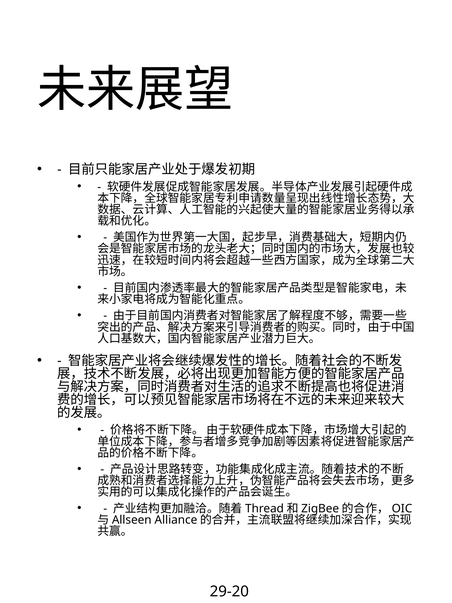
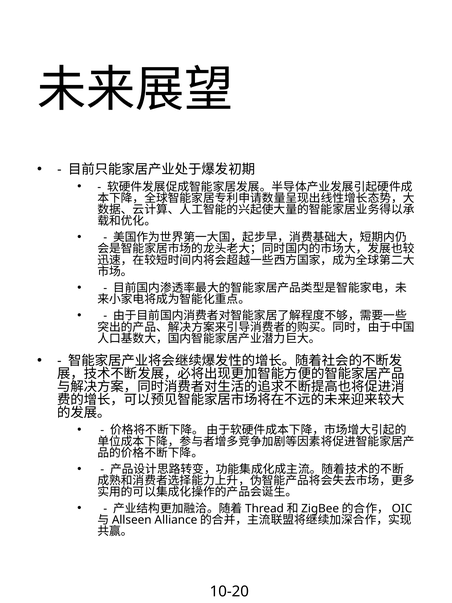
29-20: 29-20 -> 10-20 (229, 591)
